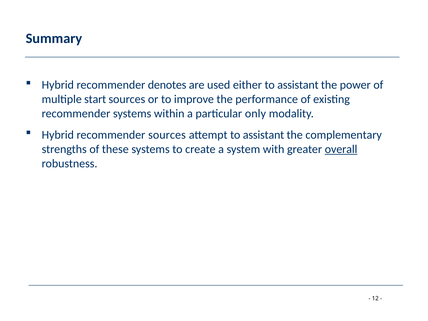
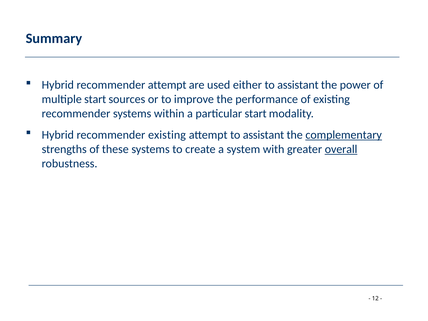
recommender denotes: denotes -> attempt (167, 85)
particular only: only -> start (256, 114)
recommender sources: sources -> existing (167, 135)
complementary underline: none -> present (344, 135)
